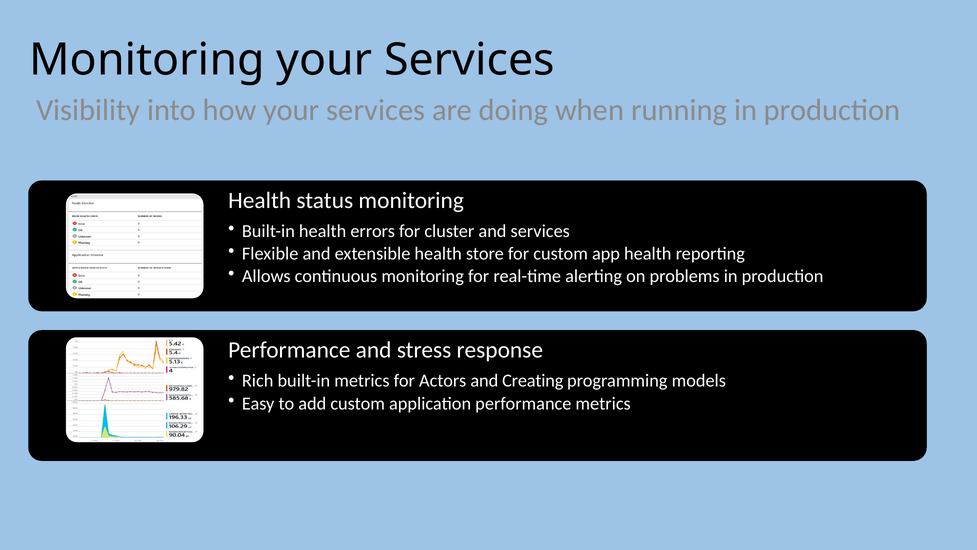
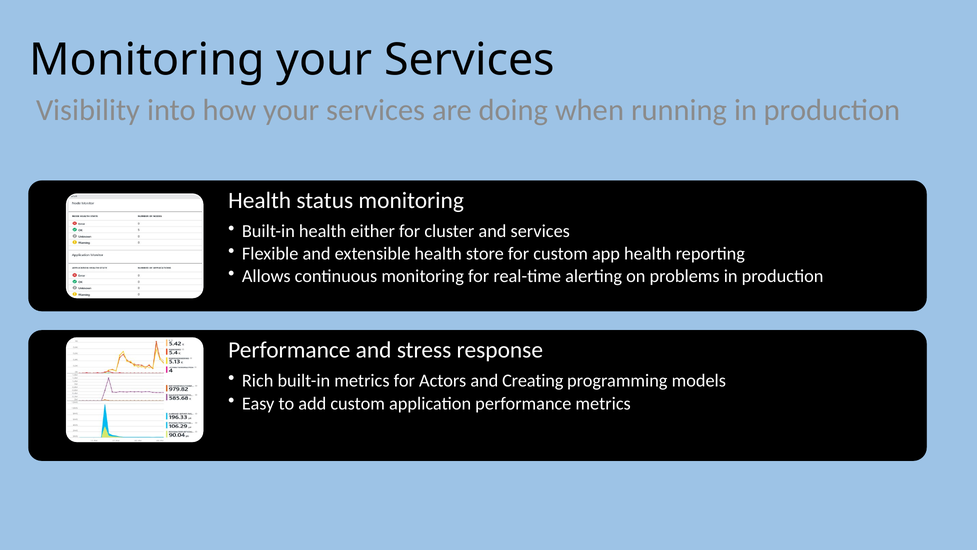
errors: errors -> either (373, 231)
